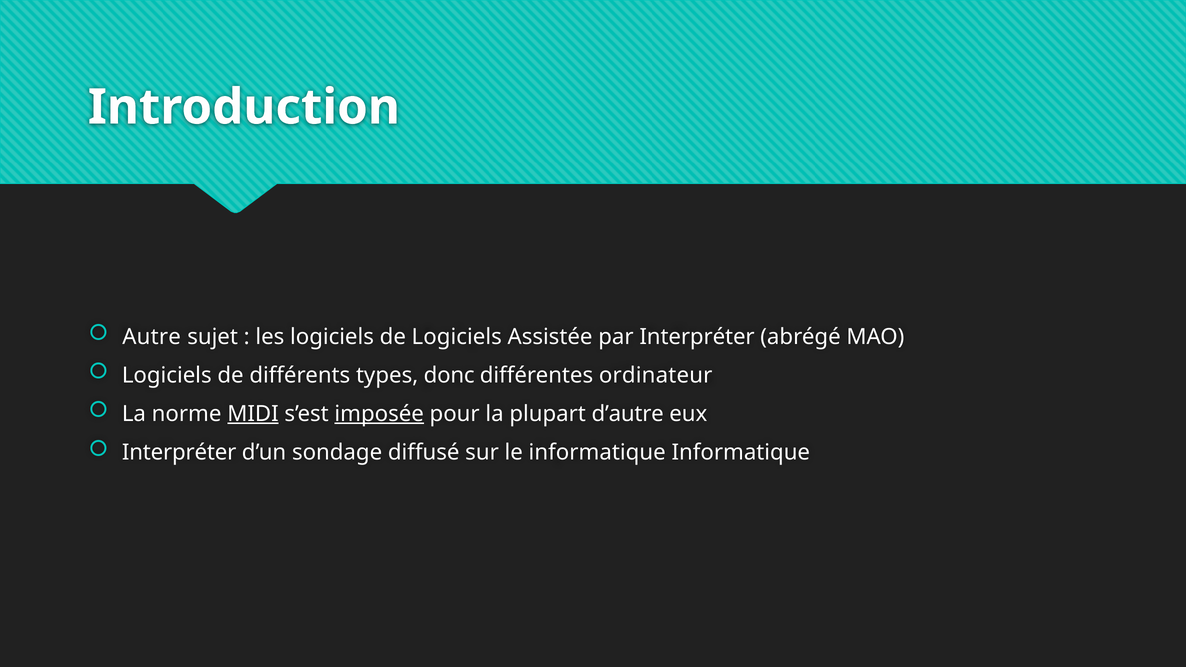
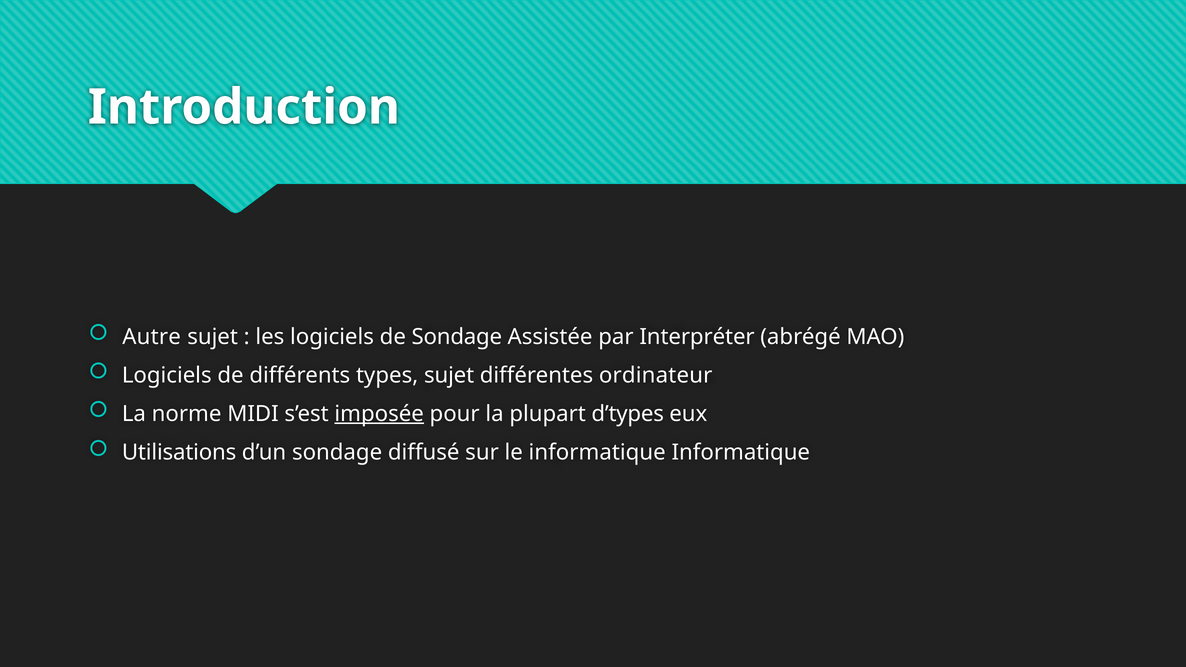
de Logiciels: Logiciels -> Sondage (457, 337)
types donc: donc -> sujet (449, 375)
MIDI underline: present -> none (253, 414)
d’autre: d’autre -> d’types (628, 414)
Interpréter: Interpréter -> Utilisations (179, 452)
